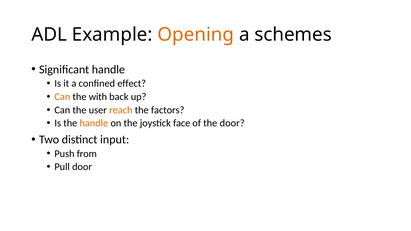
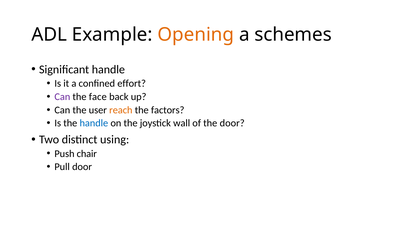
effect: effect -> effort (132, 84)
Can colour: orange -> purple (62, 97)
with: with -> face (98, 97)
handle colour: orange -> blue (94, 123)
face: face -> wall (182, 123)
input: input -> using (115, 140)
from: from -> chair (87, 154)
